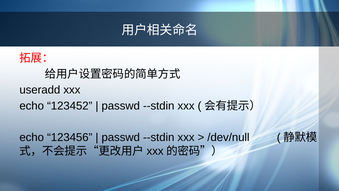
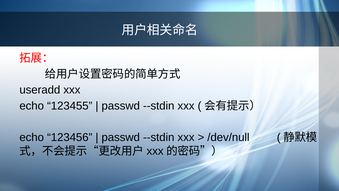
123452: 123452 -> 123455 (70, 106)
